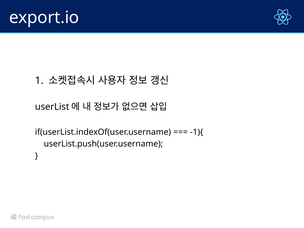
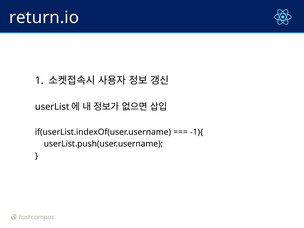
export.io: export.io -> return.io (44, 17)
